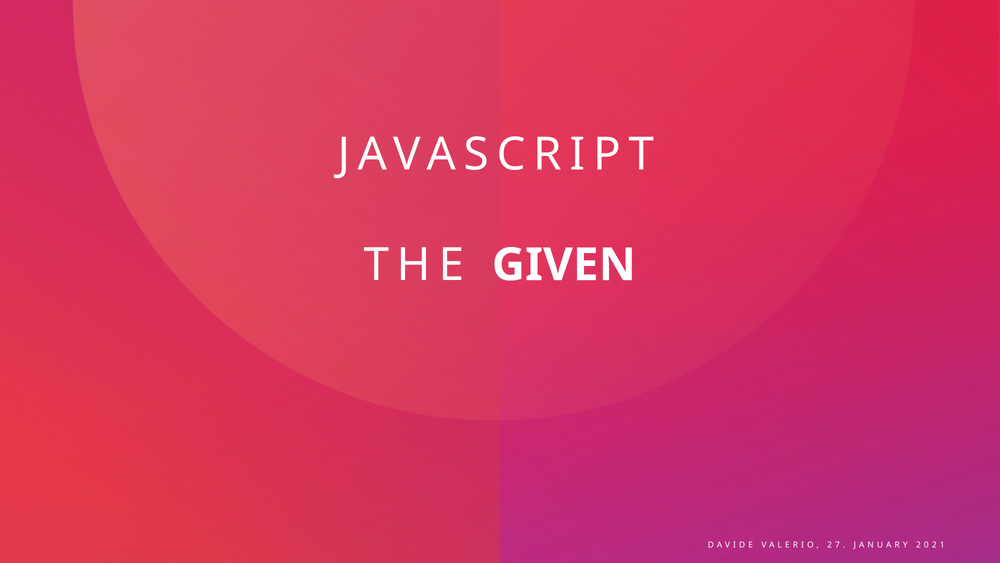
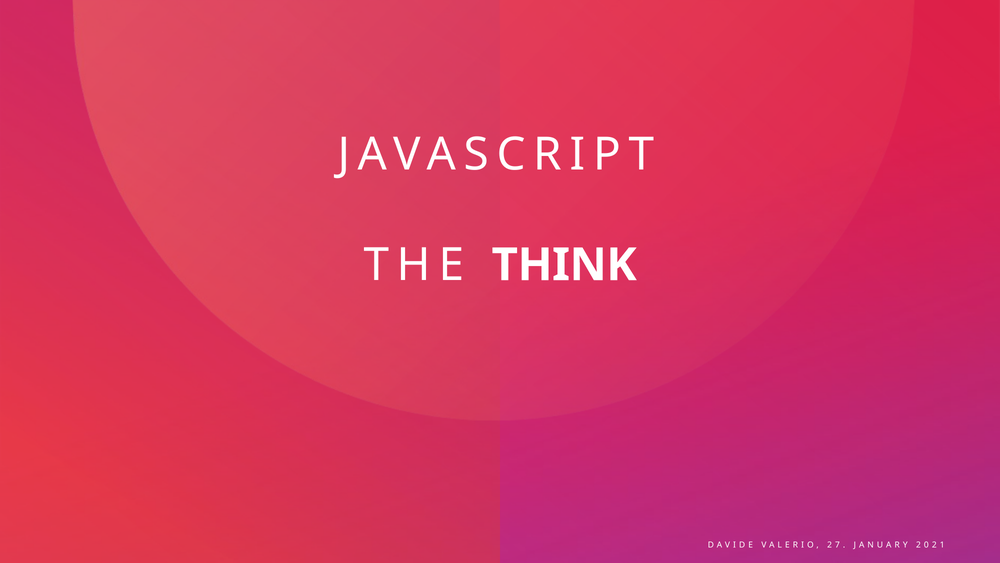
GIVEN: GIVEN -> THINK (564, 265)
